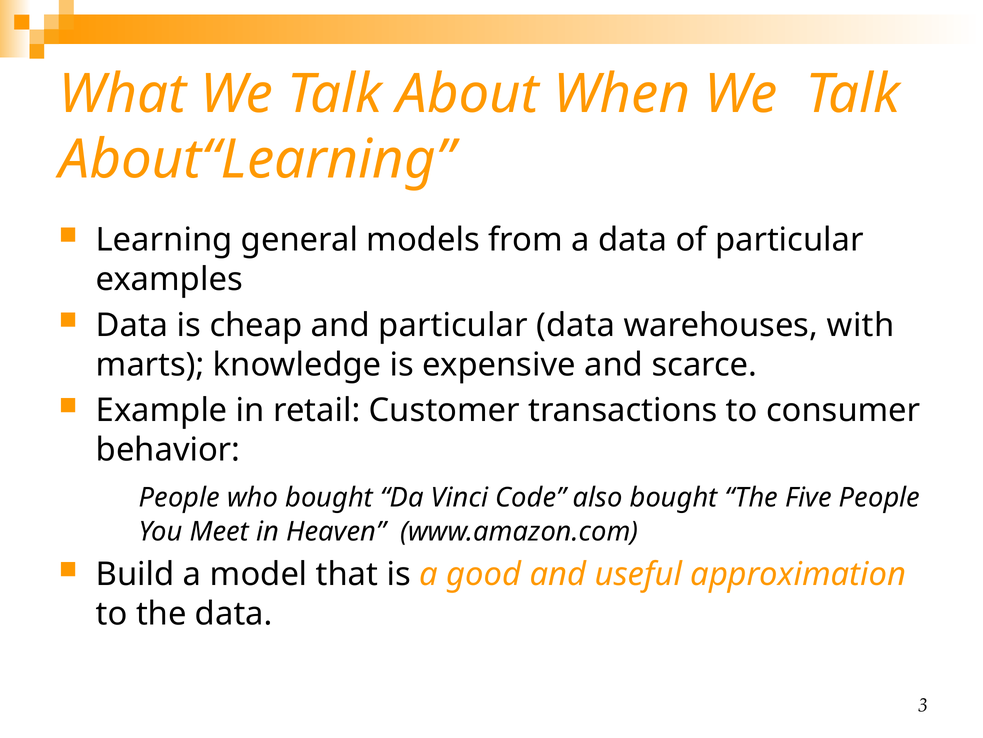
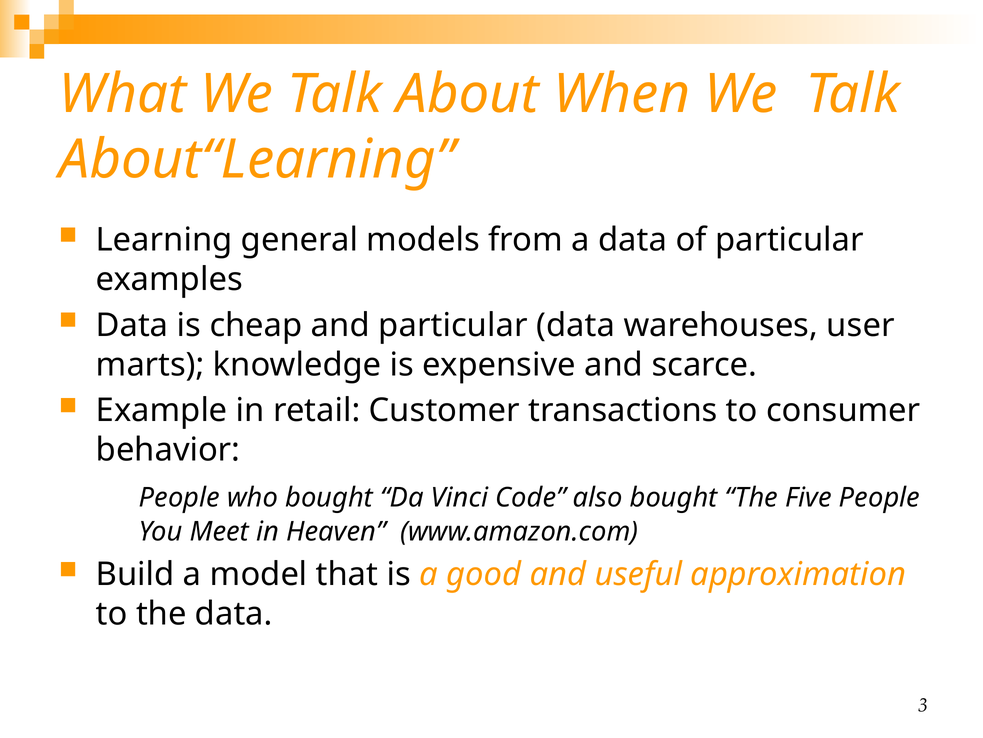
with: with -> user (861, 325)
